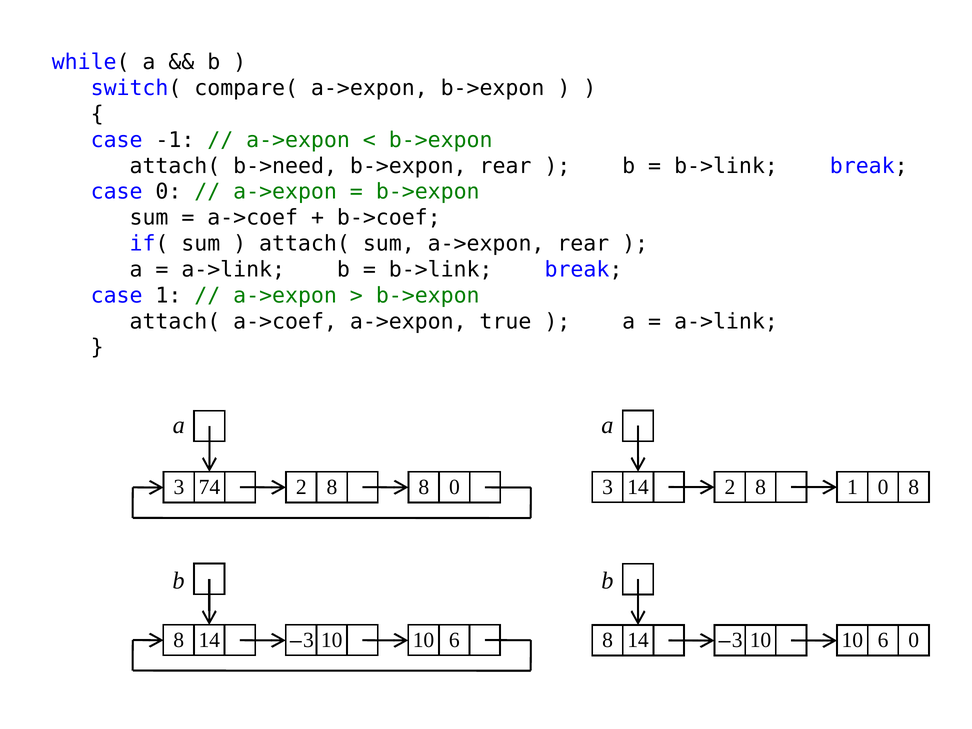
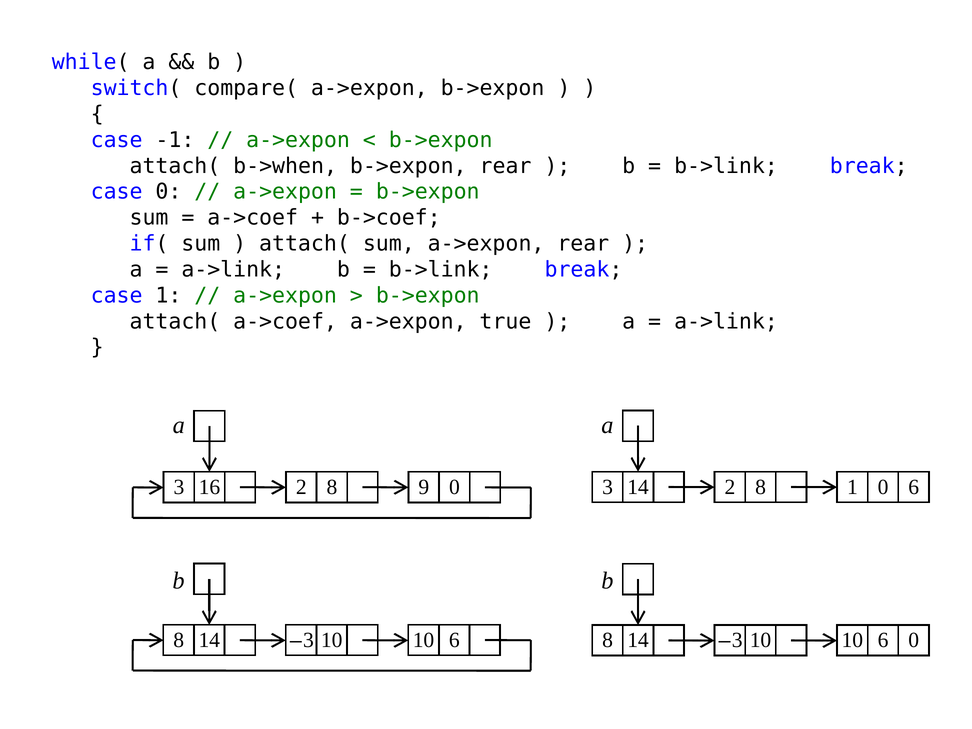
b->need: b->need -> b->when (285, 166)
1 0 8: 8 -> 6 (914, 487)
74: 74 -> 16 (209, 487)
2 8 8: 8 -> 9 (424, 487)
